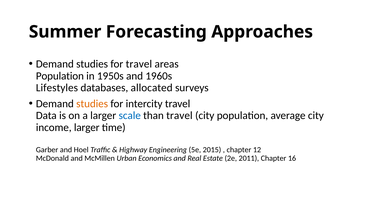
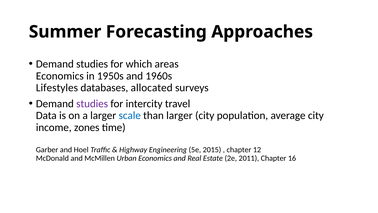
for travel: travel -> which (139, 64)
Population: Population -> Economics (60, 76)
studies colour: orange -> purple (92, 103)
than travel: travel -> larger (179, 115)
income larger: larger -> zones (87, 127)
